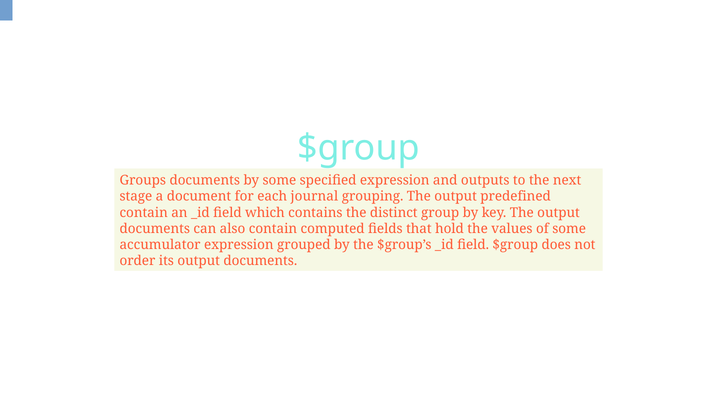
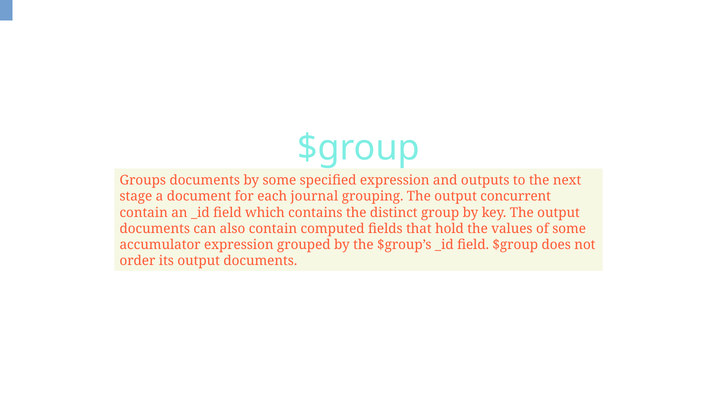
predefined: predefined -> concurrent (516, 196)
